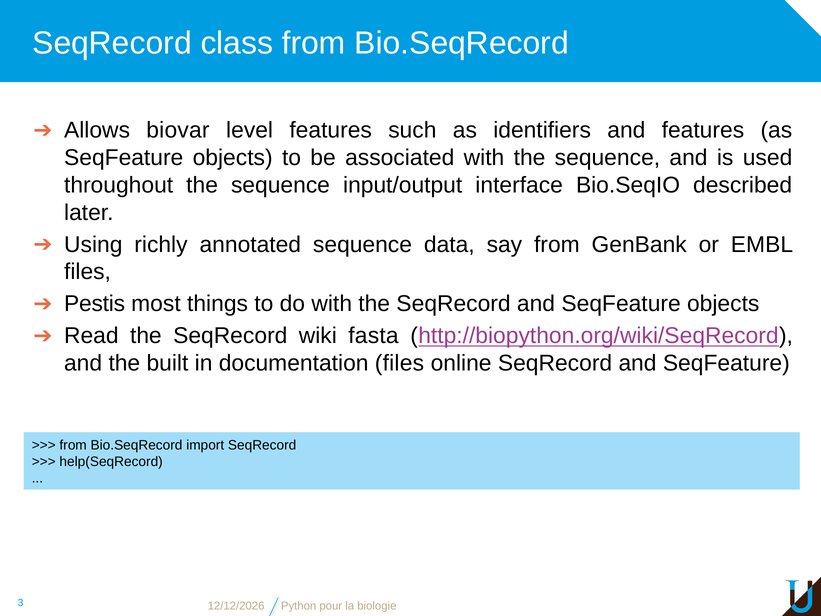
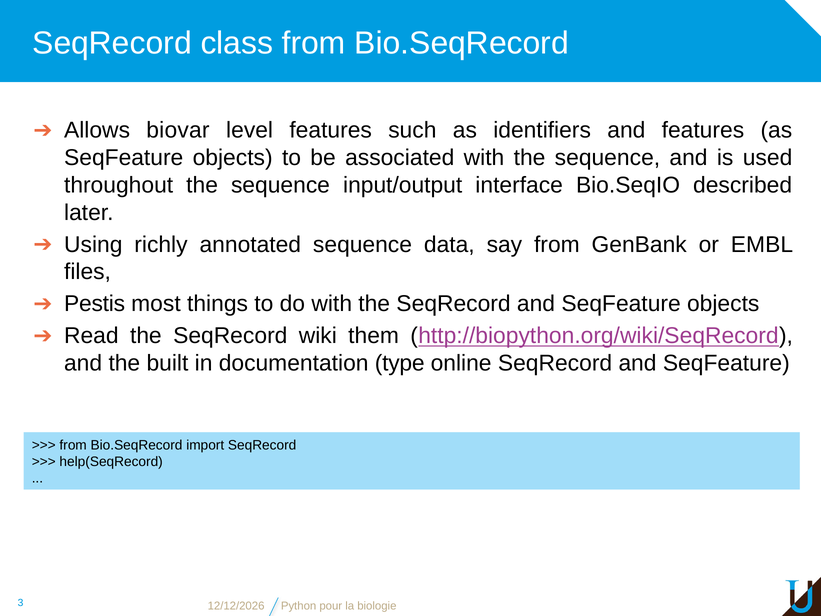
fasta: fasta -> them (374, 336)
documentation files: files -> type (400, 363)
